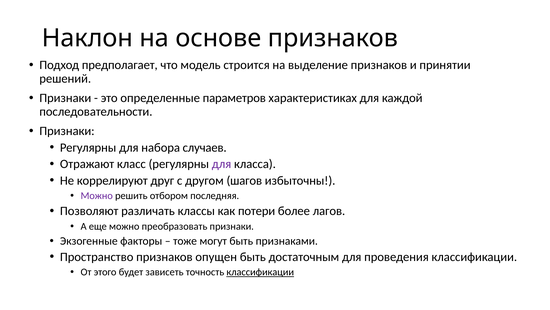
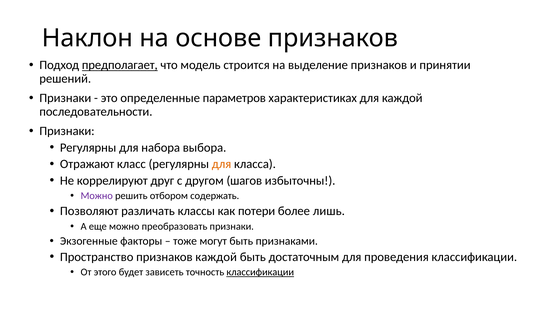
предполагает underline: none -> present (120, 65)
случаев: случаев -> выбора (205, 147)
для colour: purple -> orange (222, 164)
последняя: последняя -> содержать (215, 195)
лагов: лагов -> лишь (329, 211)
признаков опущен: опущен -> каждой (216, 256)
